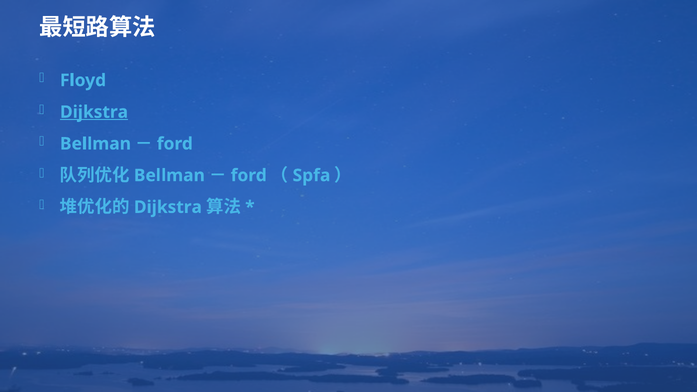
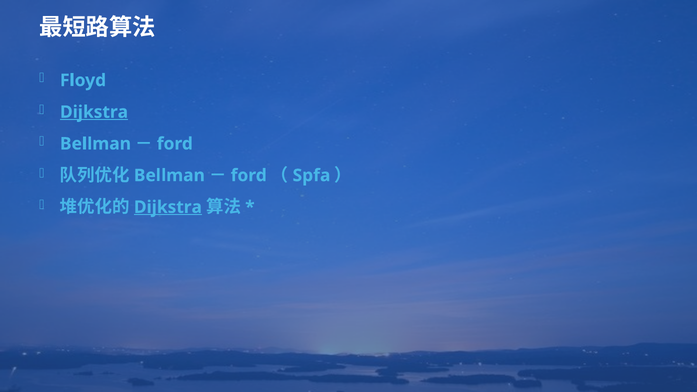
Dijkstra underline: none -> present (168, 207)
